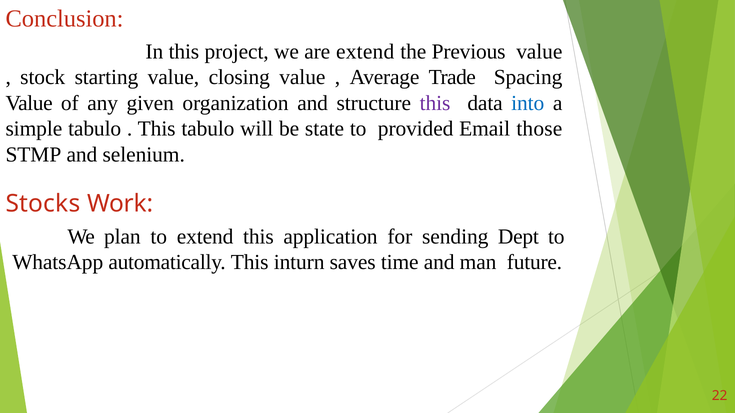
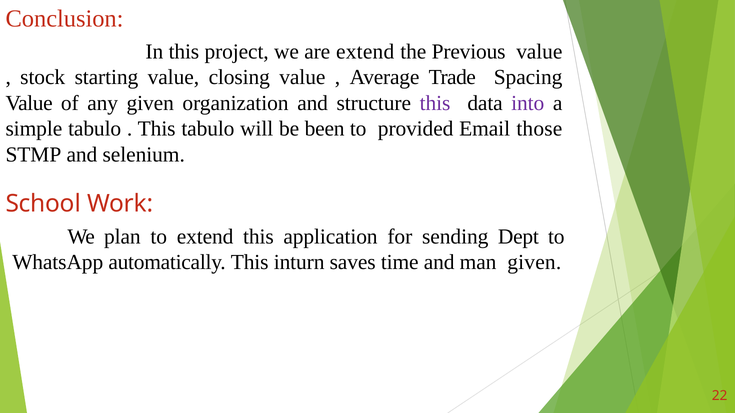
into colour: blue -> purple (528, 103)
state: state -> been (325, 129)
Stocks: Stocks -> School (43, 204)
man future: future -> given (534, 263)
